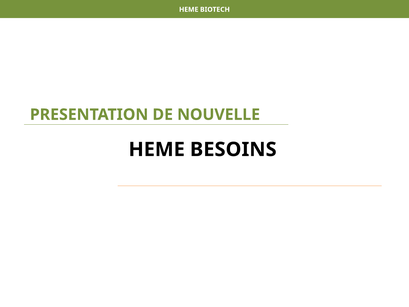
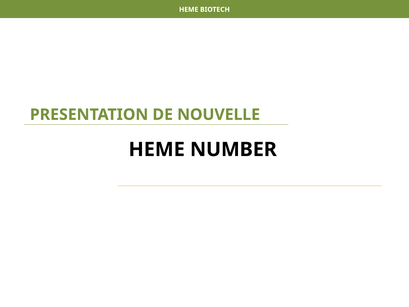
BESOINS: BESOINS -> NUMBER (233, 149)
